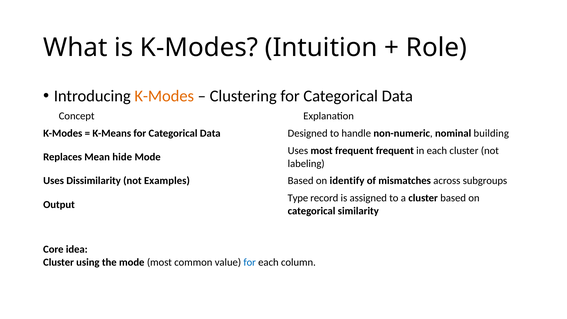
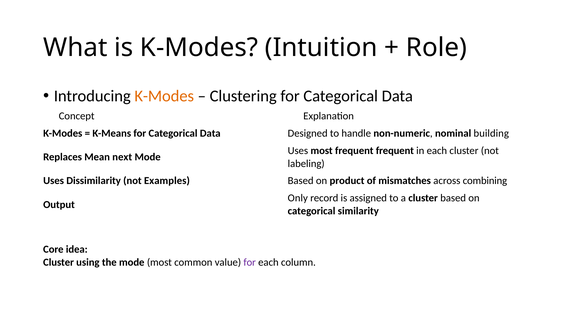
hide: hide -> next (122, 157)
identify: identify -> product (347, 181)
subgroups: subgroups -> combining (485, 181)
Type: Type -> Only (298, 198)
for colour: blue -> purple (250, 262)
